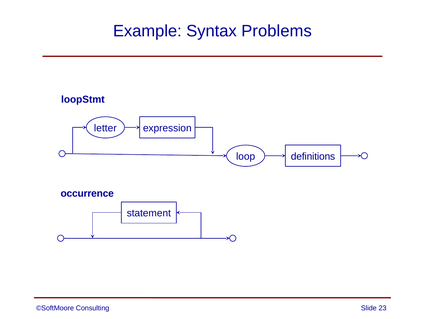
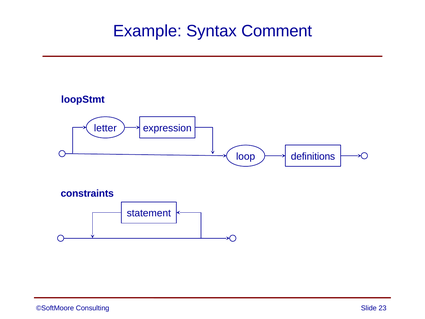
Problems: Problems -> Comment (277, 31)
occurrence: occurrence -> constraints (87, 193)
